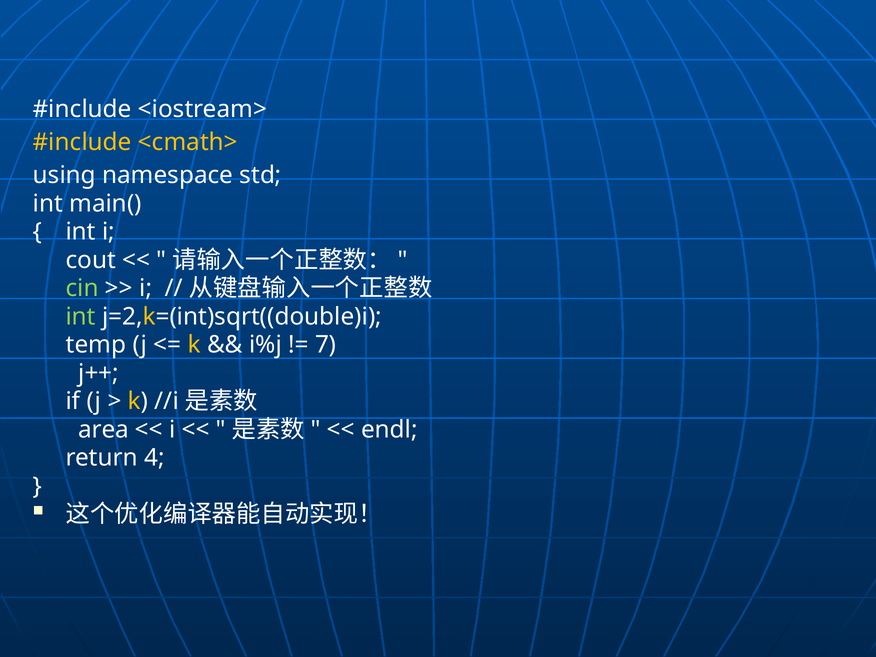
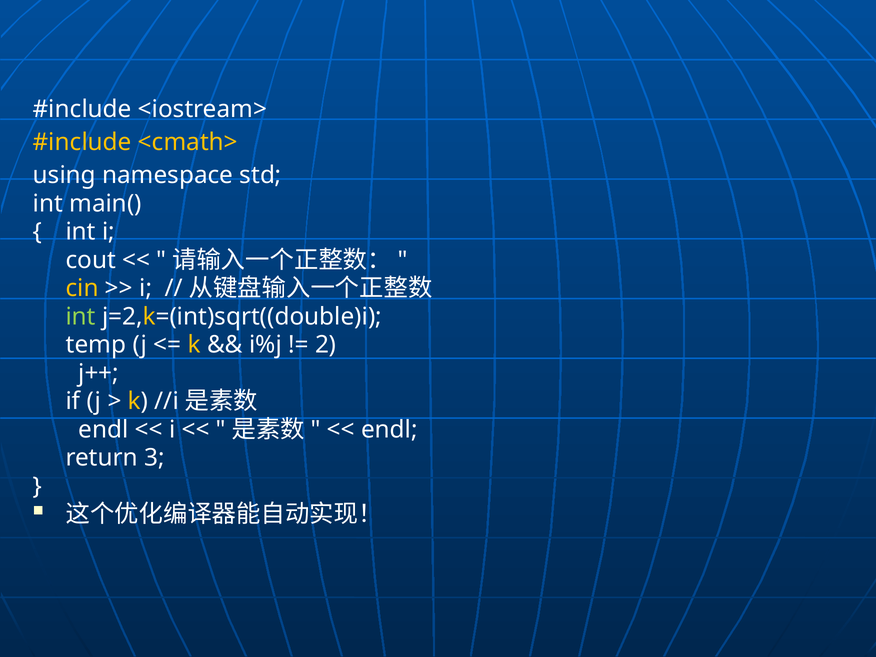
cin colour: light green -> yellow (82, 288)
7: 7 -> 2 (326, 345)
area: area -> endl (103, 429)
4: 4 -> 3 (154, 458)
